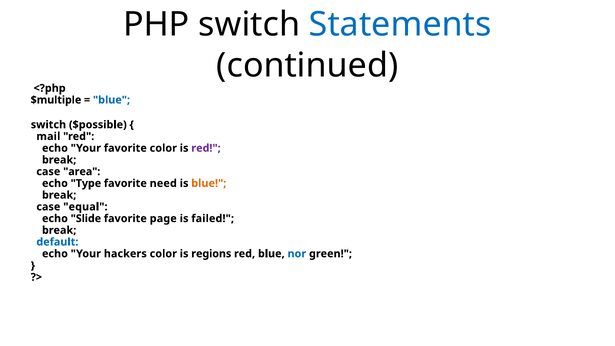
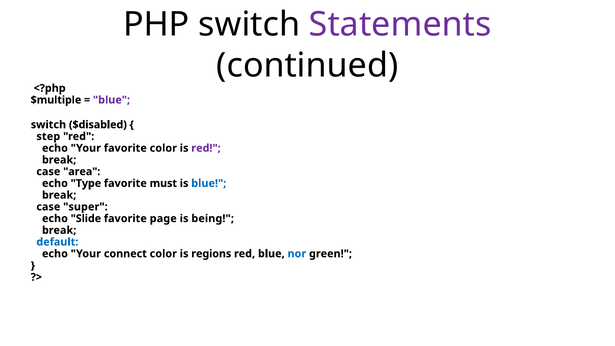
Statements colour: blue -> purple (400, 25)
blue colour: blue -> purple (112, 100)
$possible: $possible -> $disabled (98, 125)
mail: mail -> step (48, 136)
need: need -> must (163, 183)
blue colour: orange -> blue (209, 183)
equal: equal -> super (85, 207)
failed: failed -> being (213, 218)
hackers: hackers -> connect (125, 254)
